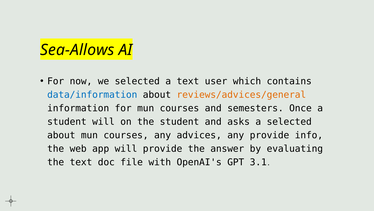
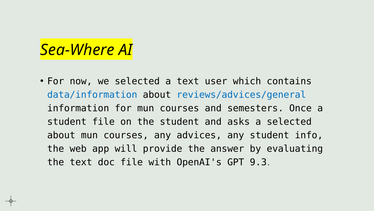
Sea-Allows: Sea-Allows -> Sea-Where (77, 50)
reviews/advices/general colour: orange -> blue (241, 94)
student will: will -> file (103, 121)
any provide: provide -> student (270, 135)
3.1: 3.1 -> 9.3 (258, 162)
